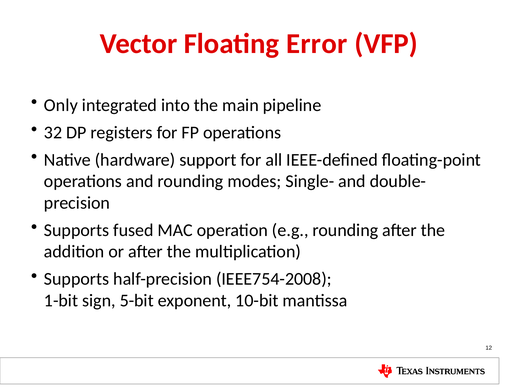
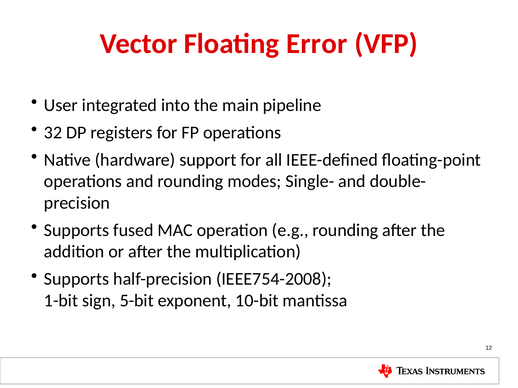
Only: Only -> User (61, 105)
